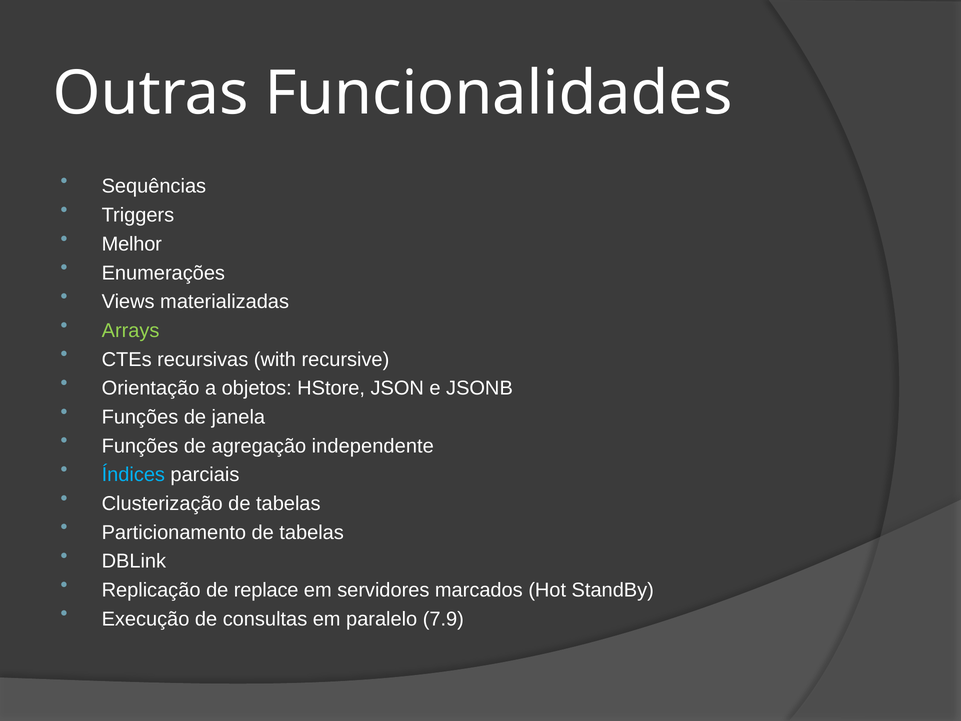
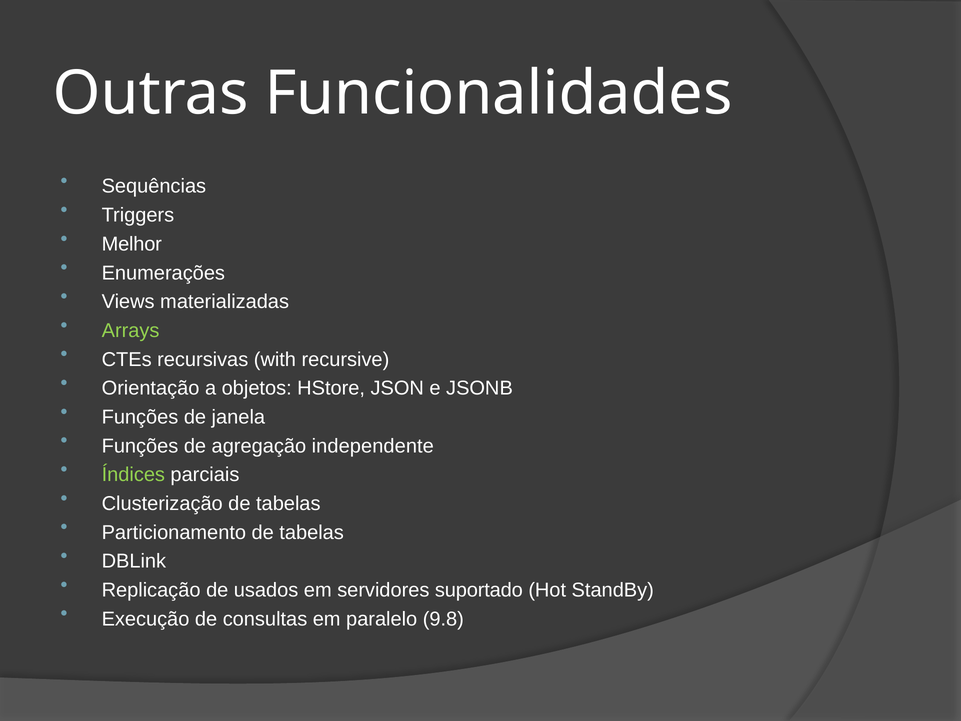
Índices colour: light blue -> light green (133, 475)
replace: replace -> usados (266, 590)
marcados: marcados -> suportado (479, 590)
7.9: 7.9 -> 9.8 (443, 619)
